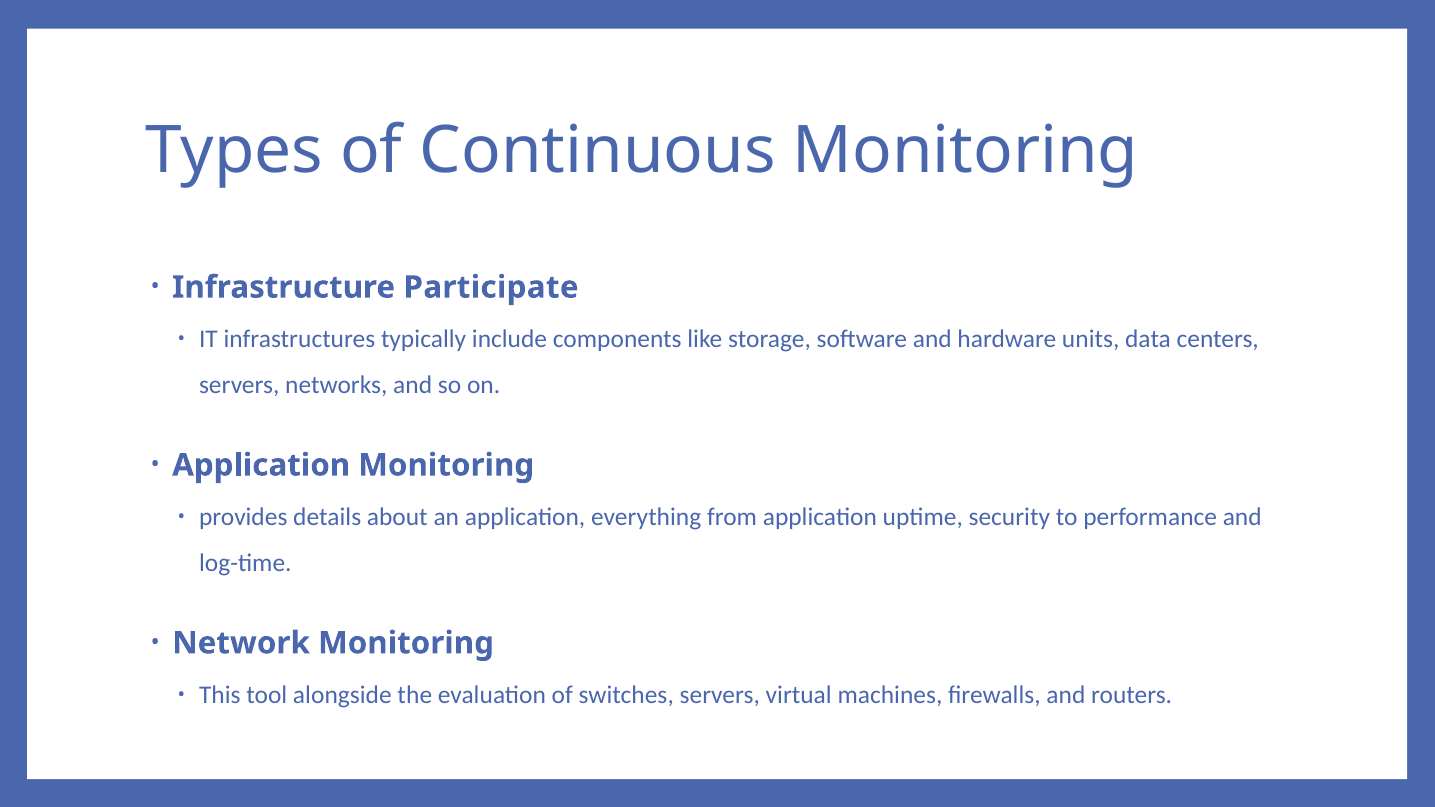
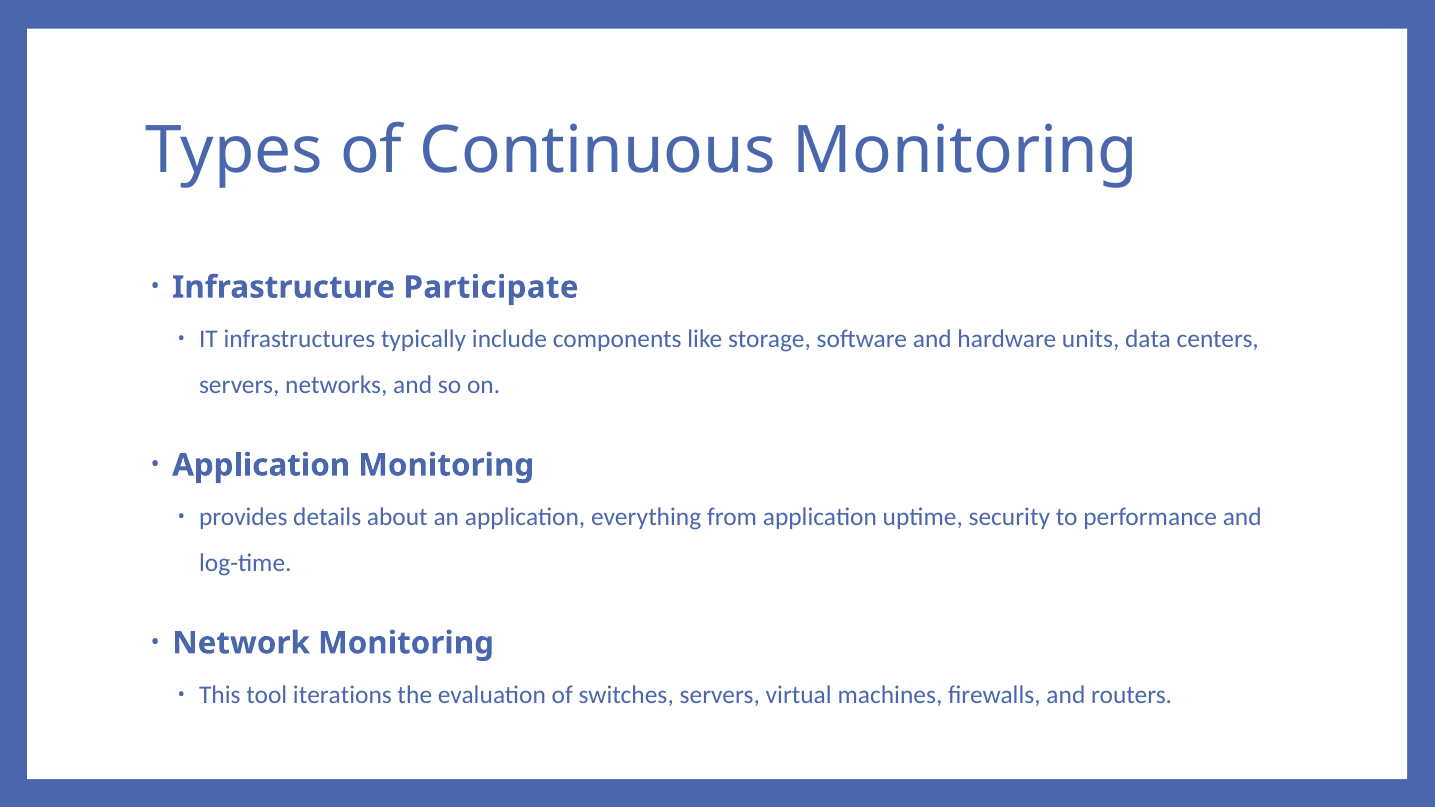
alongside: alongside -> iterations (342, 695)
